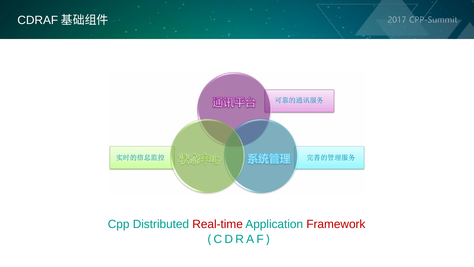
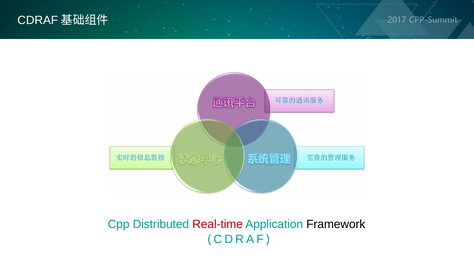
Framework colour: red -> black (336, 224)
